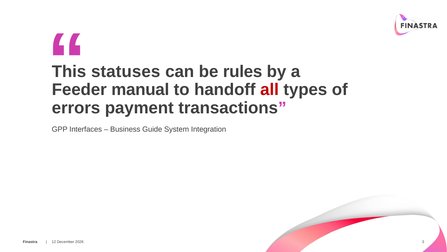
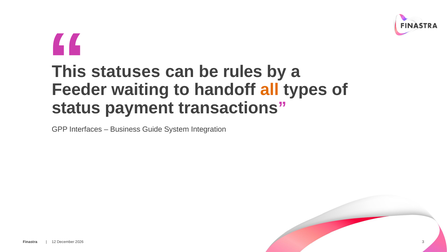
manual: manual -> waiting (140, 89)
all colour: red -> orange (270, 89)
errors: errors -> status (76, 108)
